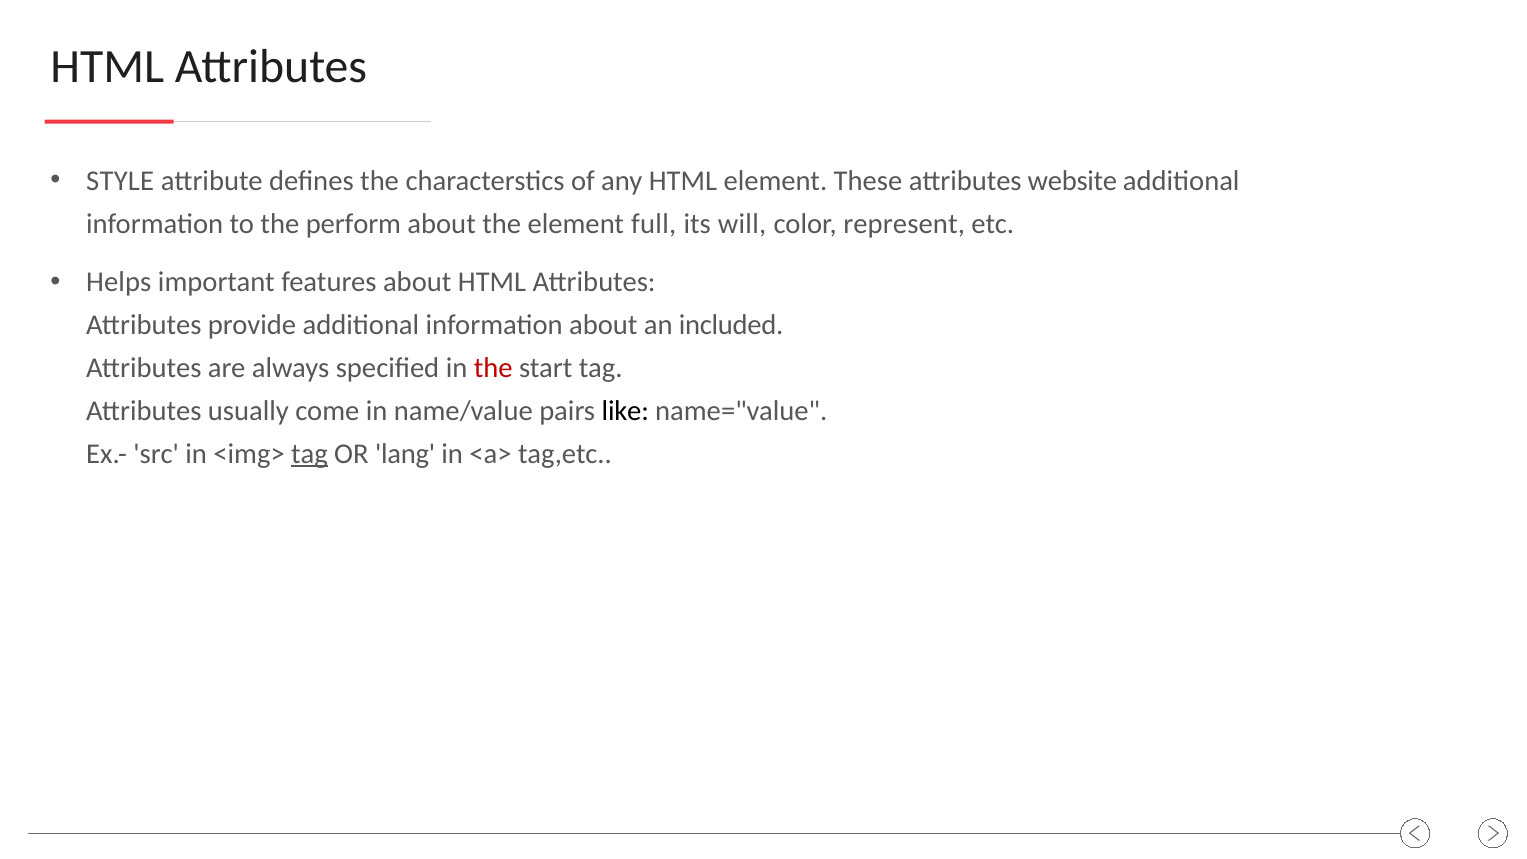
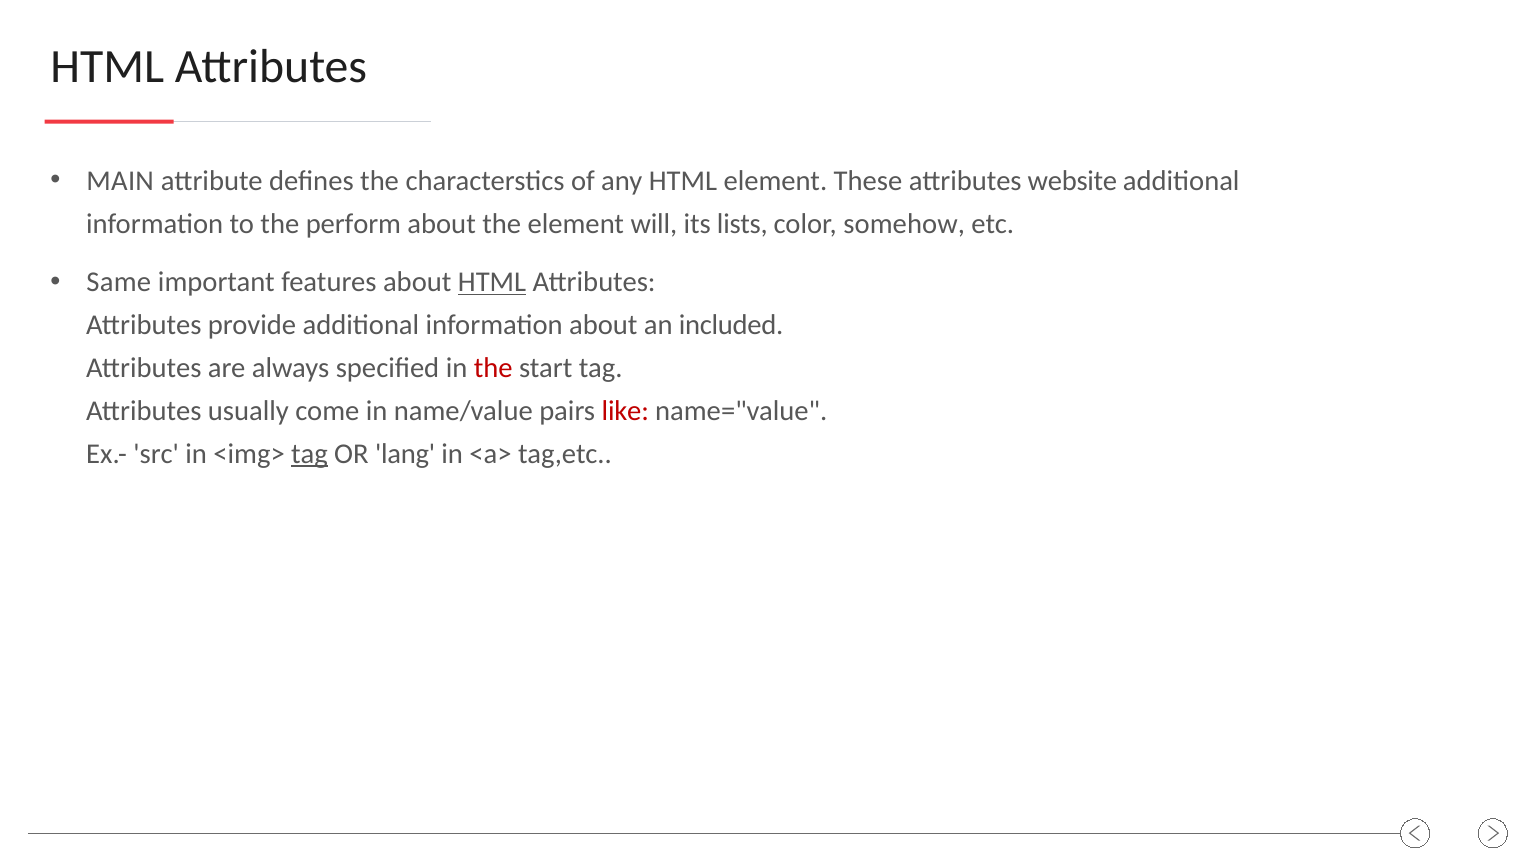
STYLE: STYLE -> MAIN (120, 181)
full: full -> will (654, 224)
will: will -> lists (742, 224)
represent: represent -> somehow (904, 224)
Helps: Helps -> Same (119, 282)
HTML underline: none -> present (492, 282)
like colour: black -> red (625, 411)
